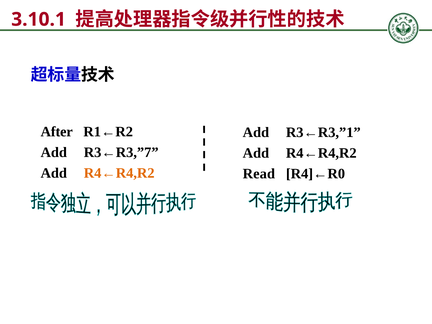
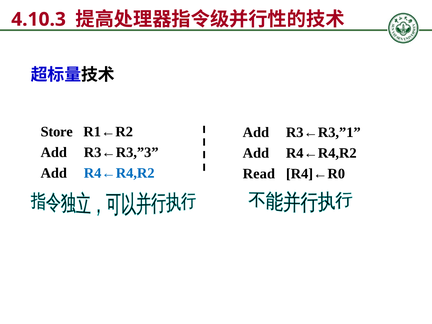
3.10.1: 3.10.1 -> 4.10.3 (39, 19)
After: After -> Store (57, 132)
R3←R3,”7: R3←R3,”7 -> R3←R3,”3 (121, 152)
R4←R4,R2 colour: orange -> blue (119, 173)
